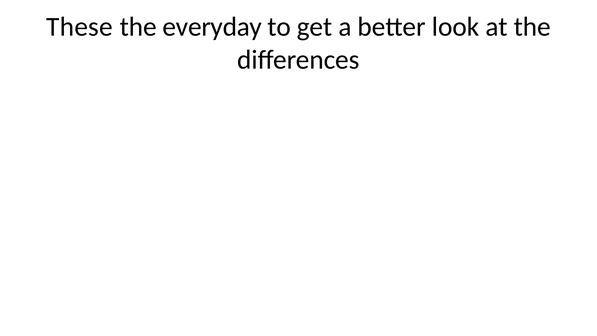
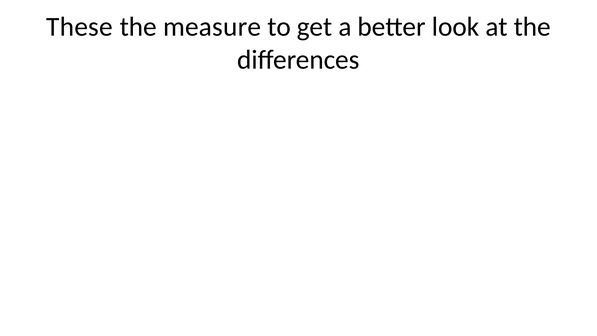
everyday: everyday -> measure (212, 27)
